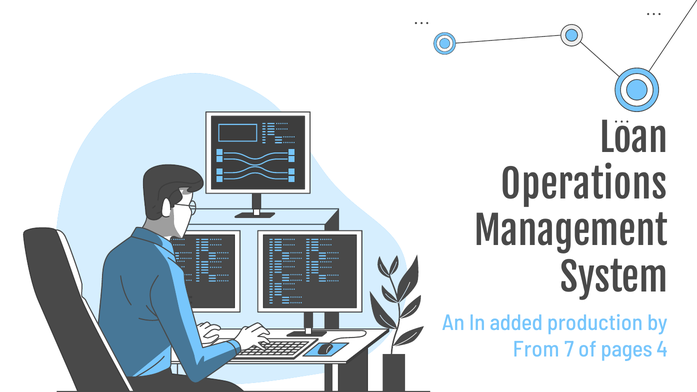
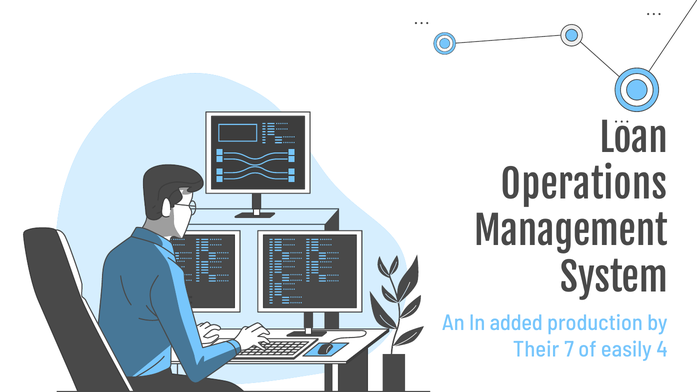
From: From -> Their (536, 350)
pages: pages -> easily (626, 350)
